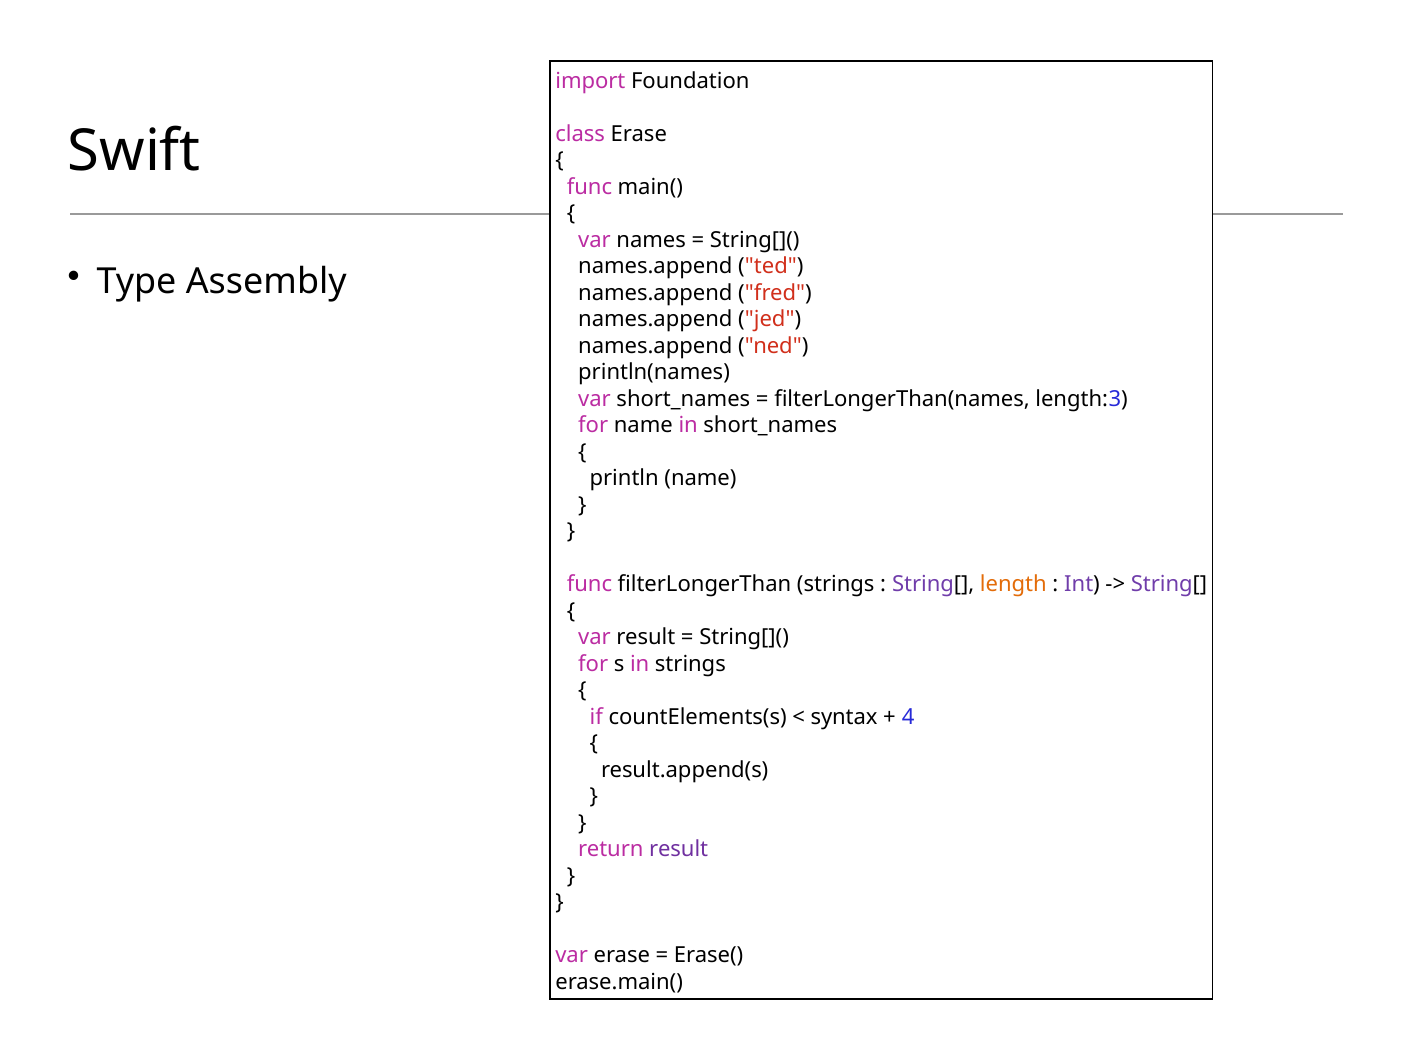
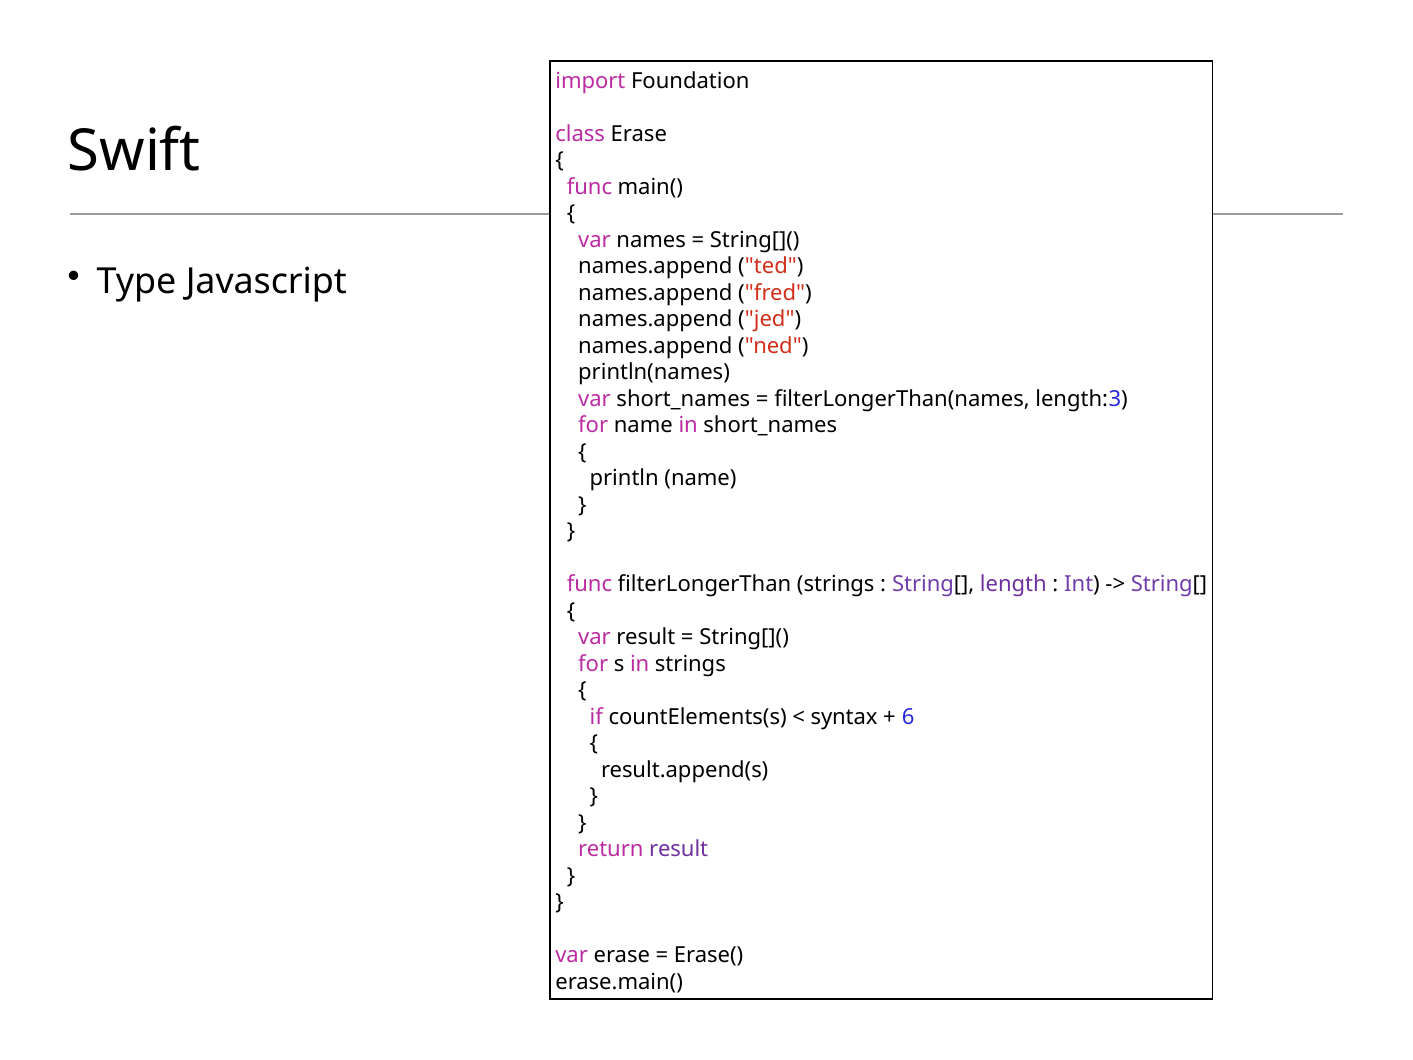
Assembly: Assembly -> Javascript (266, 282)
length colour: orange -> purple (1013, 584)
4: 4 -> 6 (908, 717)
